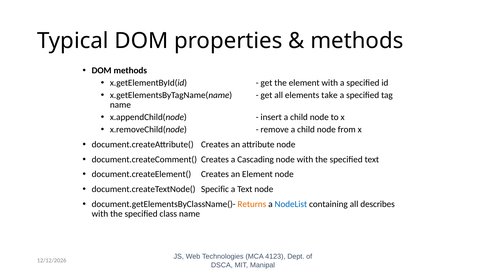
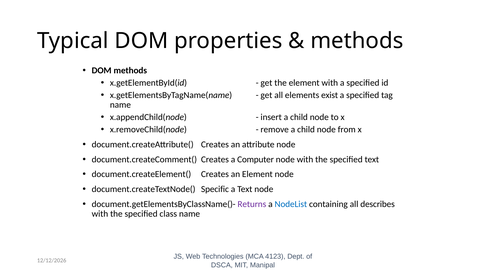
take: take -> exist (330, 95)
Cascading: Cascading -> Computer (256, 160)
Returns colour: orange -> purple (252, 204)
